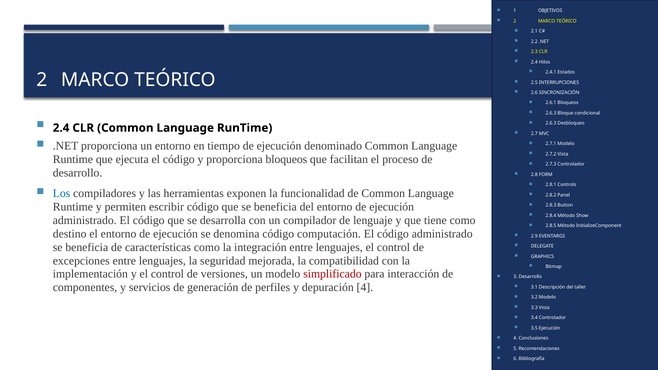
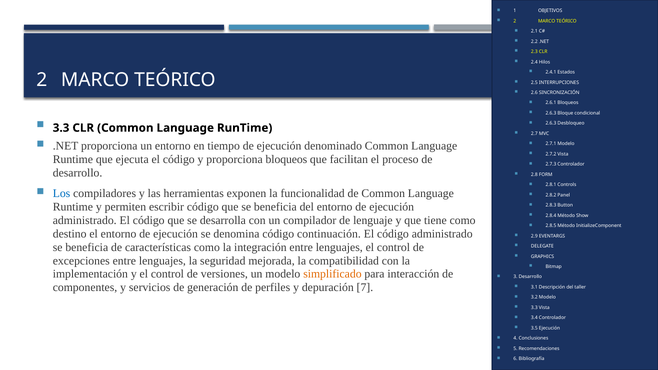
2.4: 2.4 -> 3.3 (61, 128)
computación: computación -> continuación (329, 234)
simplificado colour: red -> orange (332, 274)
depuración 4: 4 -> 7 (365, 288)
